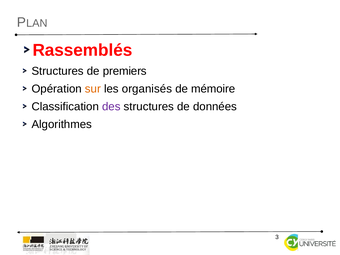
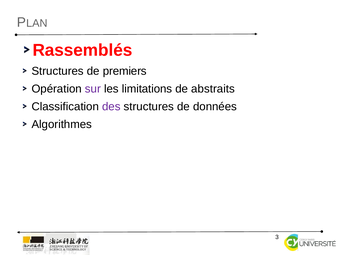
sur colour: orange -> purple (93, 89)
organisés: organisés -> limitations (147, 89)
mémoire: mémoire -> abstraits (213, 89)
